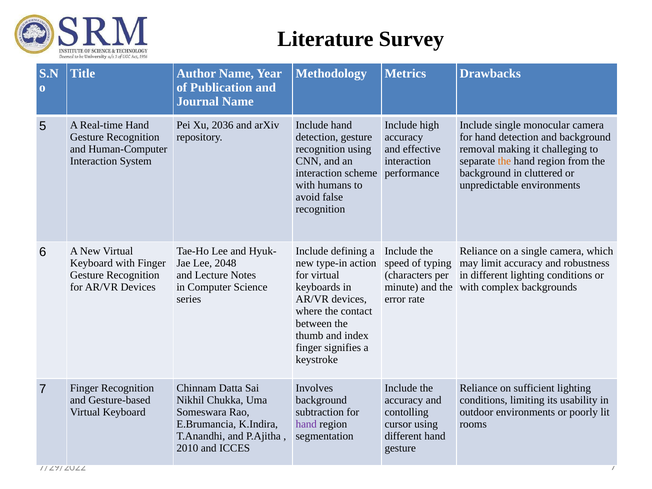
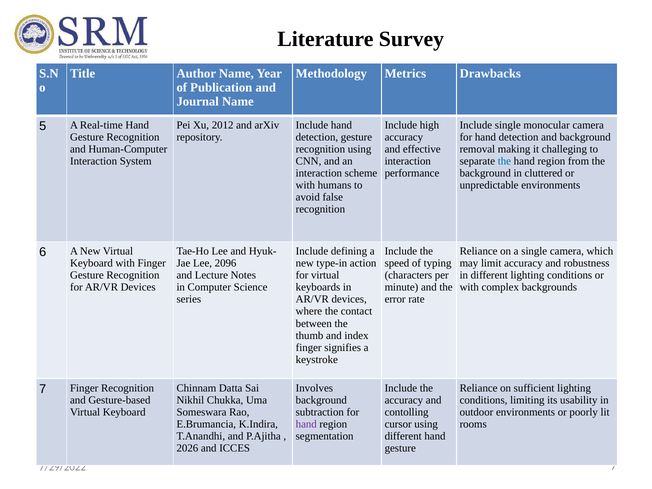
2036: 2036 -> 2012 (223, 125)
the colour: orange -> blue (504, 161)
2048: 2048 -> 2096 (226, 263)
2010: 2010 -> 2026 (187, 448)
